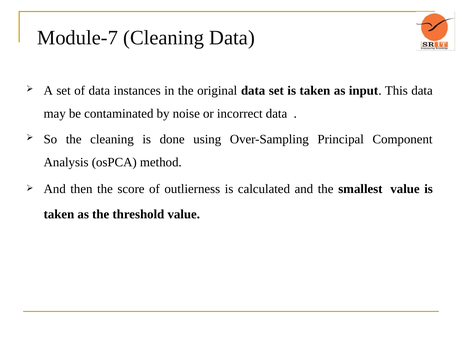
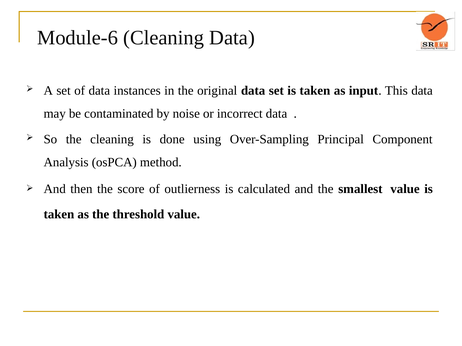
Module-7: Module-7 -> Module-6 (78, 38)
